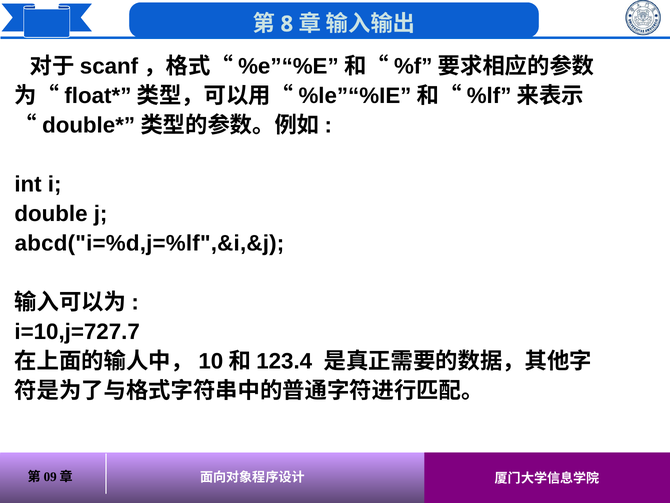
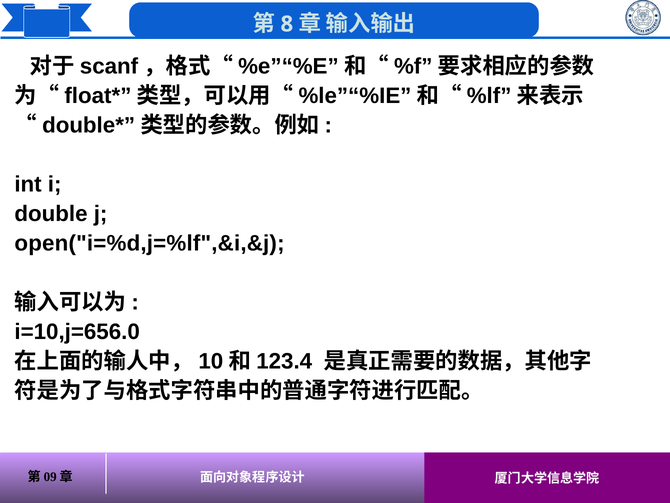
abcd("i=%d,j=%lf",&i,&j: abcd("i=%d,j=%lf",&i,&j -> open("i=%d,j=%lf",&i,&j (150, 243)
i=10,j=727.7: i=10,j=727.7 -> i=10,j=656.0 (77, 332)
